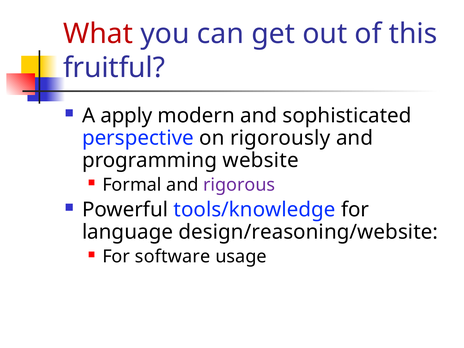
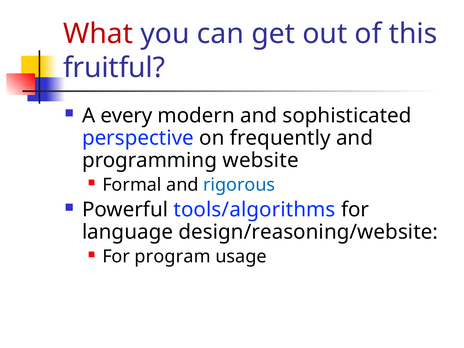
apply: apply -> every (126, 116)
rigorously: rigorously -> frequently (280, 138)
rigorous colour: purple -> blue (239, 185)
tools/knowledge: tools/knowledge -> tools/algorithms (254, 210)
software: software -> program (173, 257)
